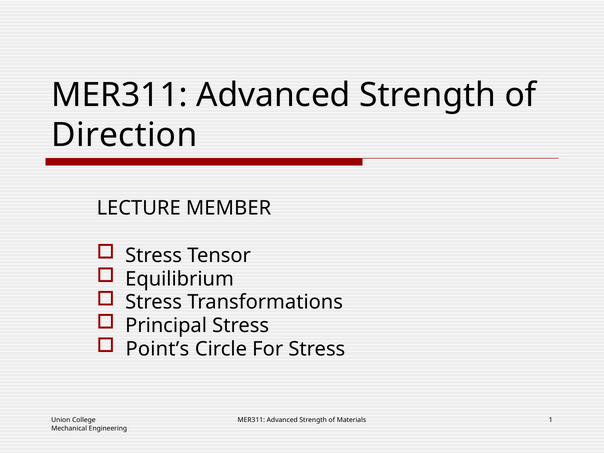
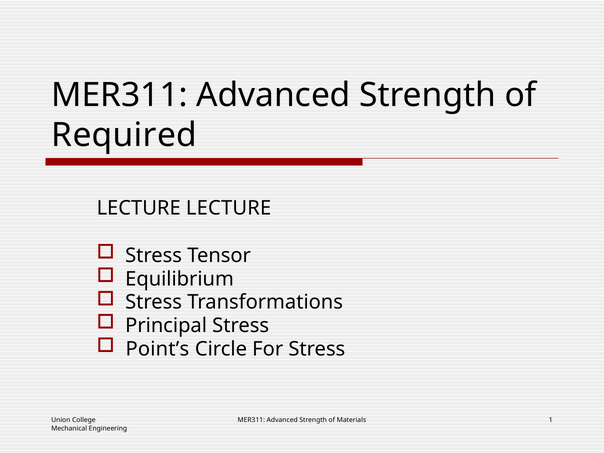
Direction: Direction -> Required (124, 135)
LECTURE MEMBER: MEMBER -> LECTURE (229, 208)
